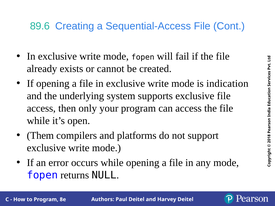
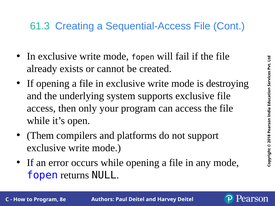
89.6: 89.6 -> 61.3 (40, 26)
indication: indication -> destroying (227, 84)
